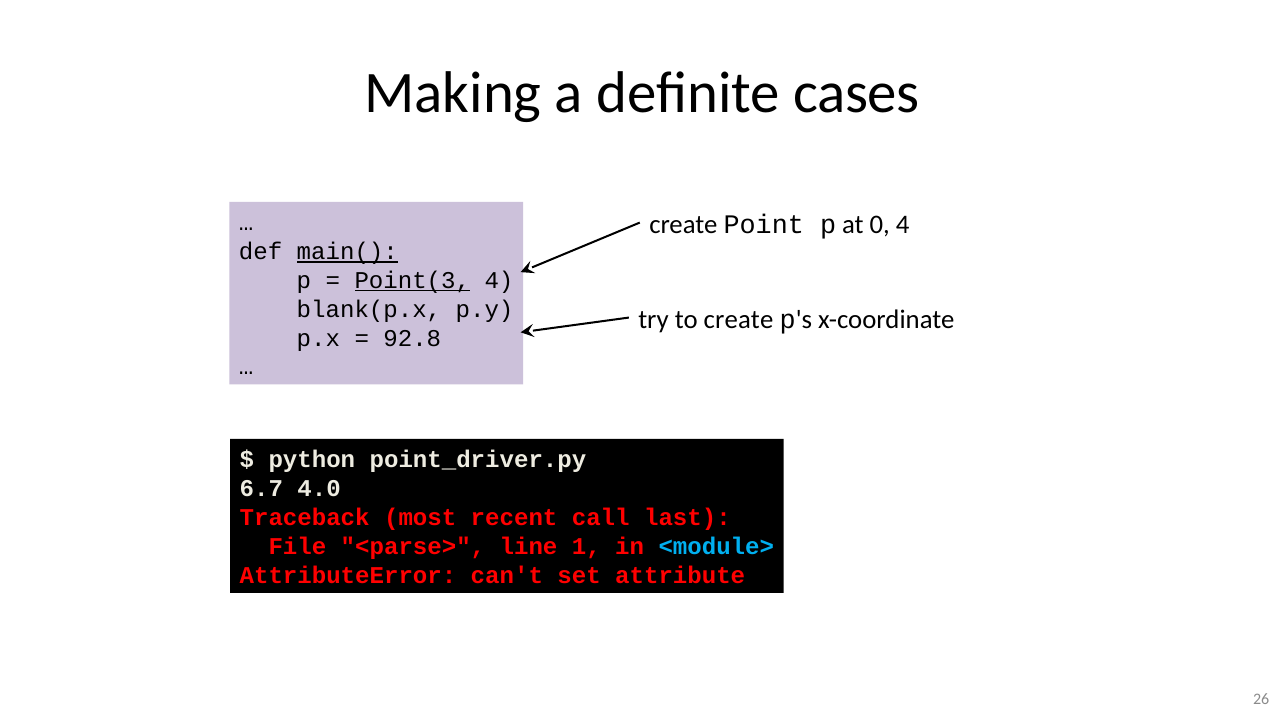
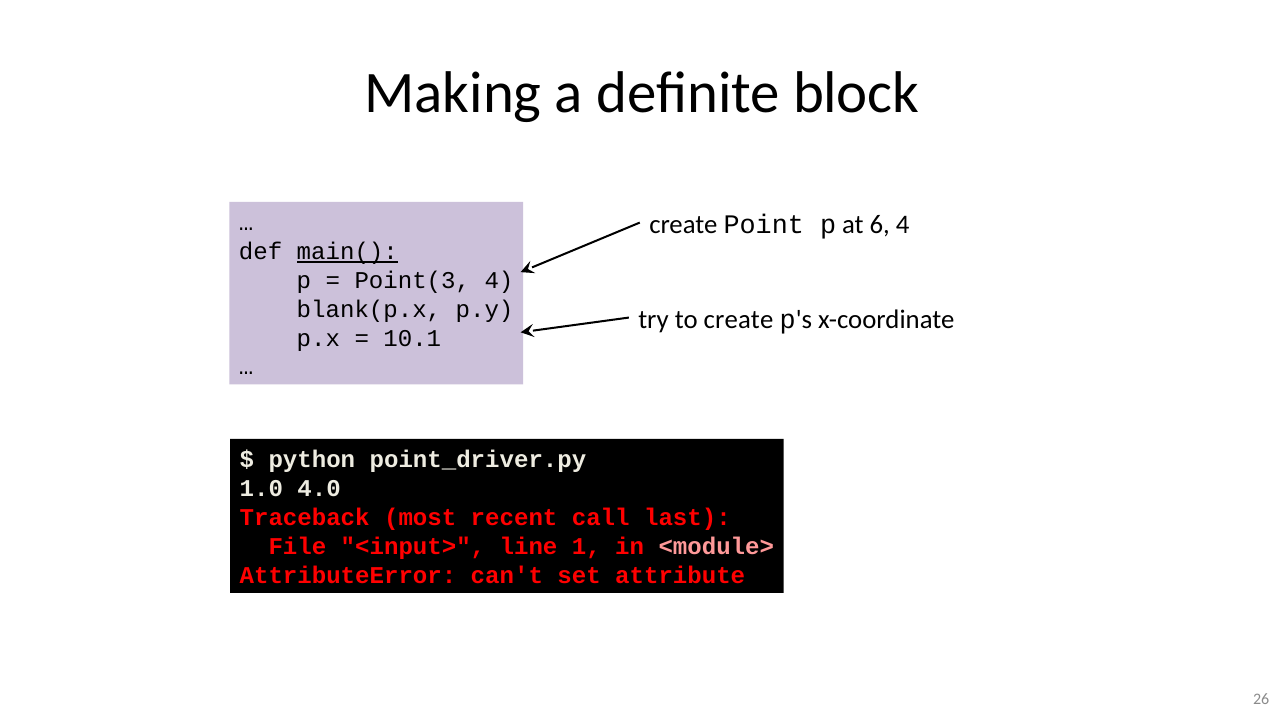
cases: cases -> block (856, 93)
0: 0 -> 6 (880, 225)
Point(3 underline: present -> none (412, 280)
92.8: 92.8 -> 10.1 (412, 338)
6.7: 6.7 -> 1.0 (261, 489)
<parse>: <parse> -> <input> (413, 547)
<module> colour: light blue -> pink (716, 547)
